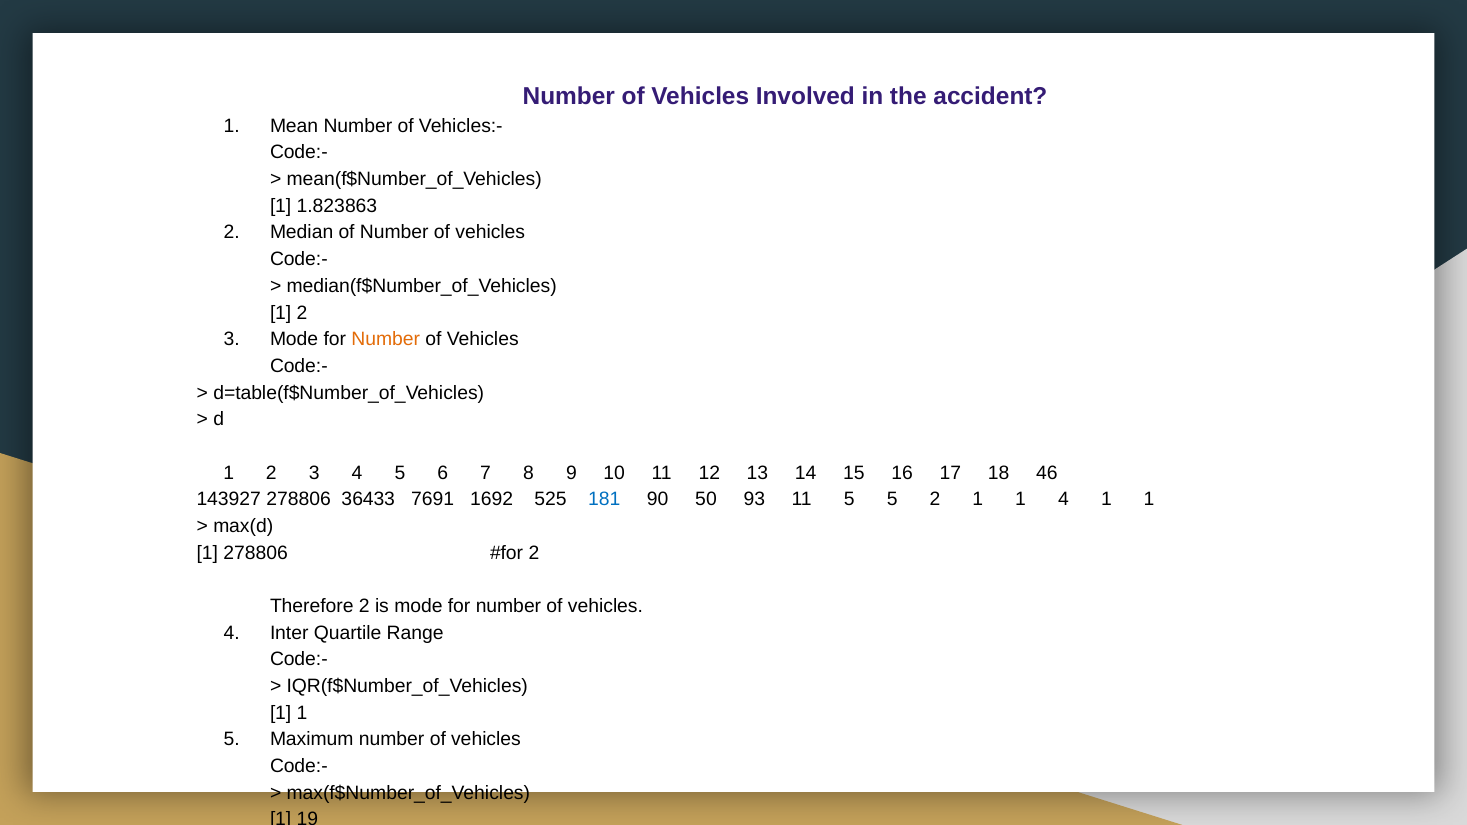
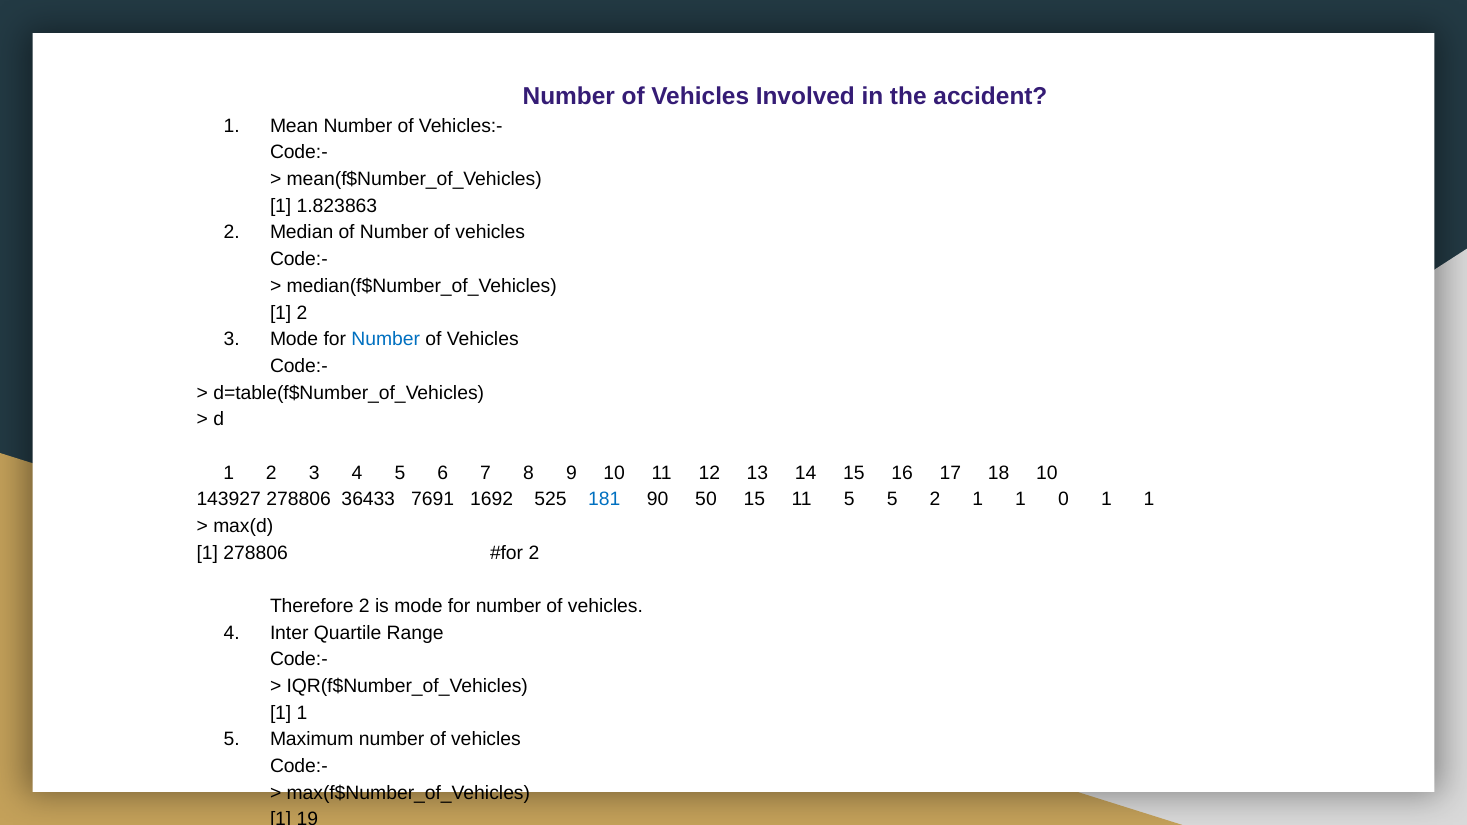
Number colour: orange -> blue (386, 339)
18 46: 46 -> 10 (1047, 473)
50 93: 93 -> 15 (754, 500)
1 4: 4 -> 0 (1063, 500)
